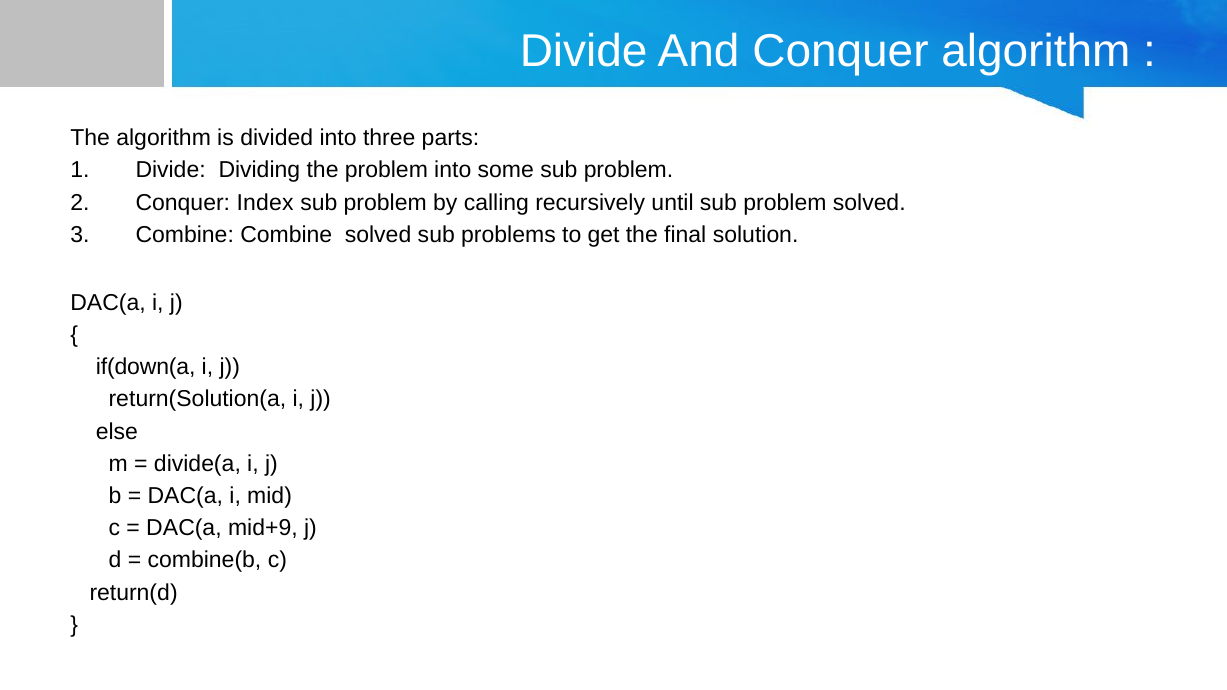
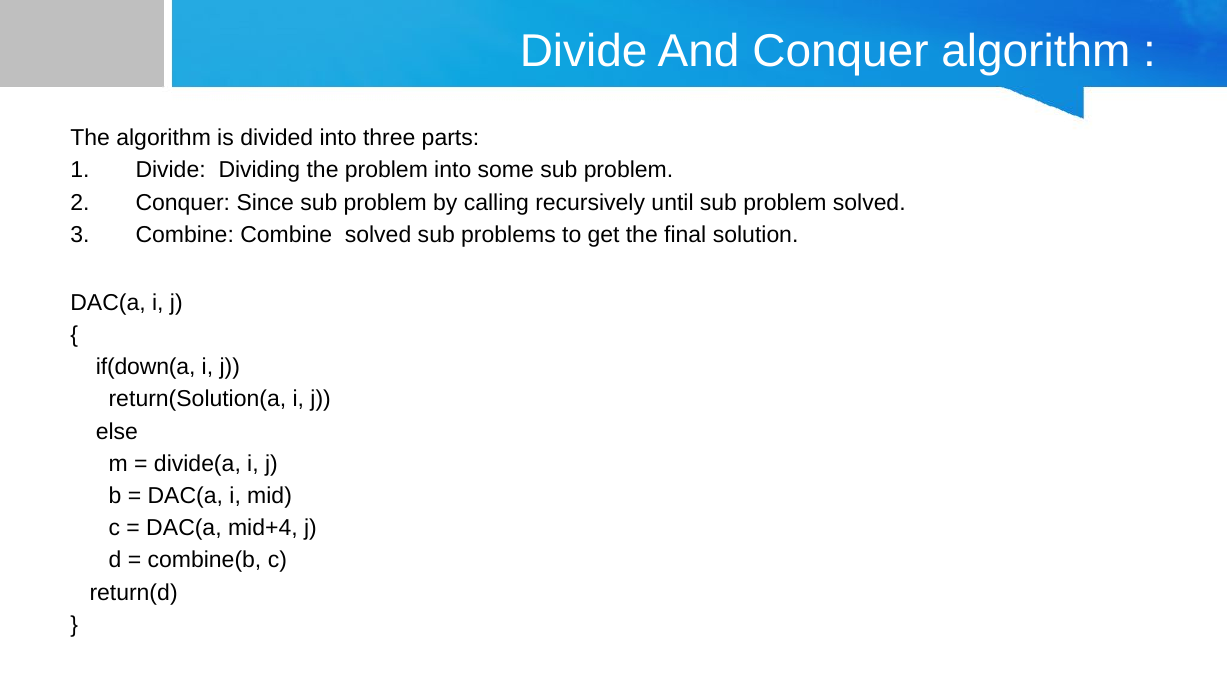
Index: Index -> Since (265, 203)
mid+9: mid+9 -> mid+4 (263, 528)
